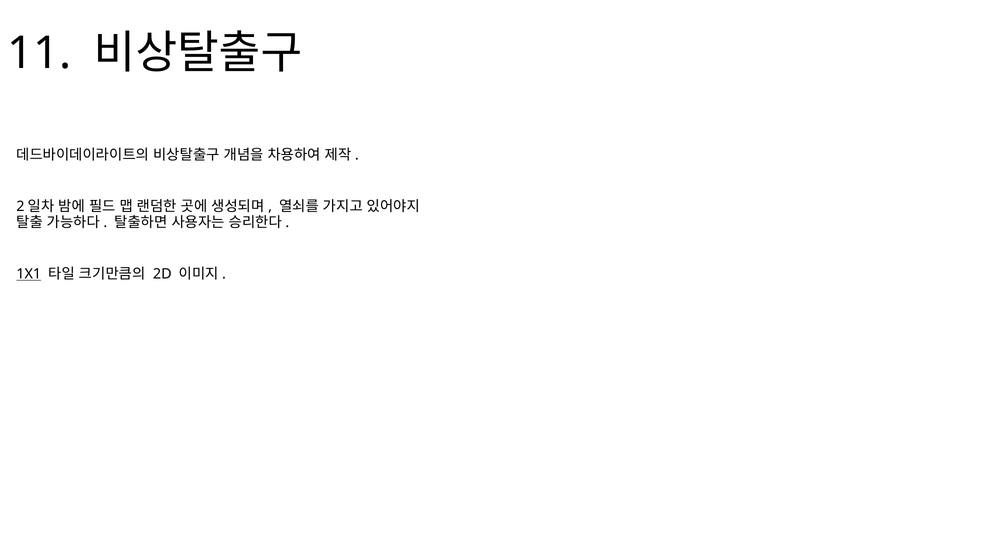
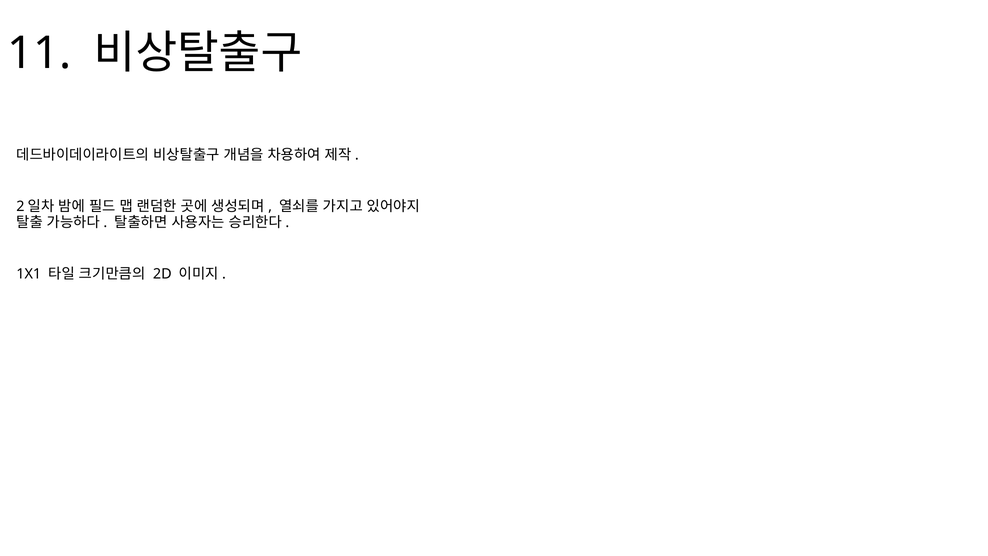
1X1 underline: present -> none (29, 274)
